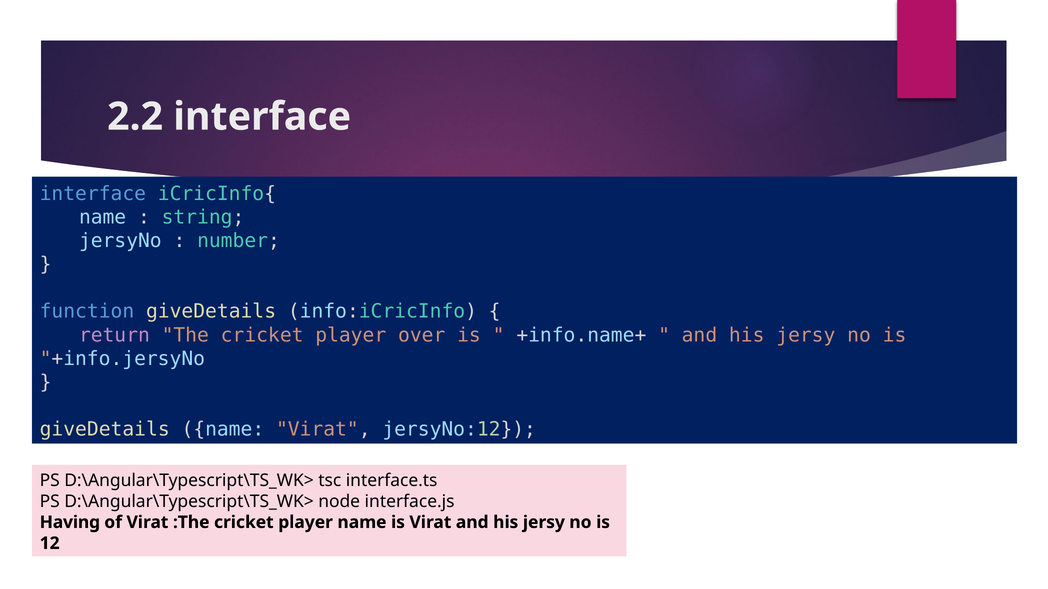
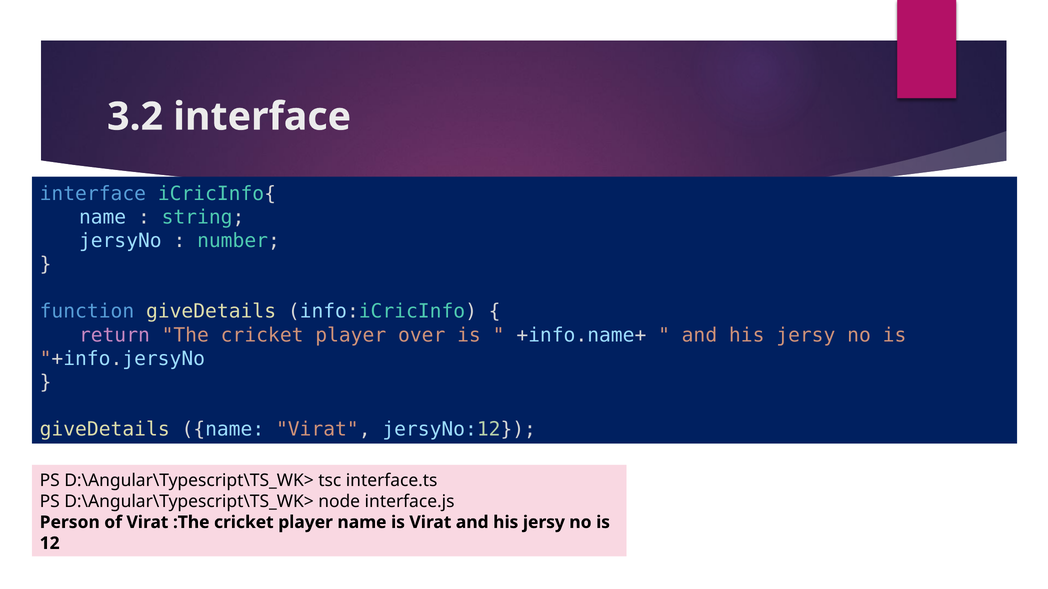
2.2: 2.2 -> 3.2 (135, 117)
Having: Having -> Person (70, 523)
